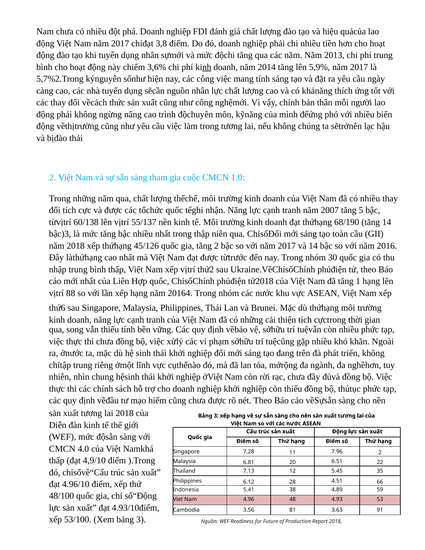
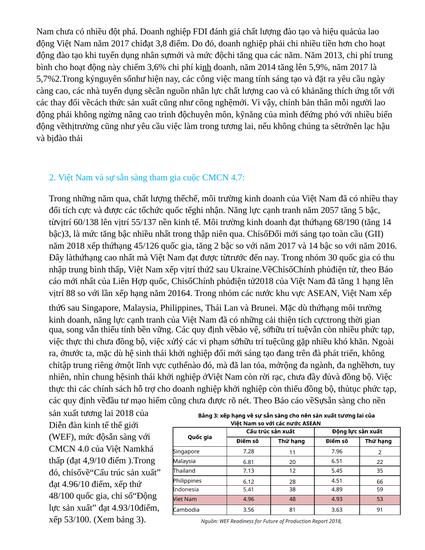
1.0: 1.0 -> 4.7 (238, 177)
2007: 2007 -> 2057 (330, 210)
